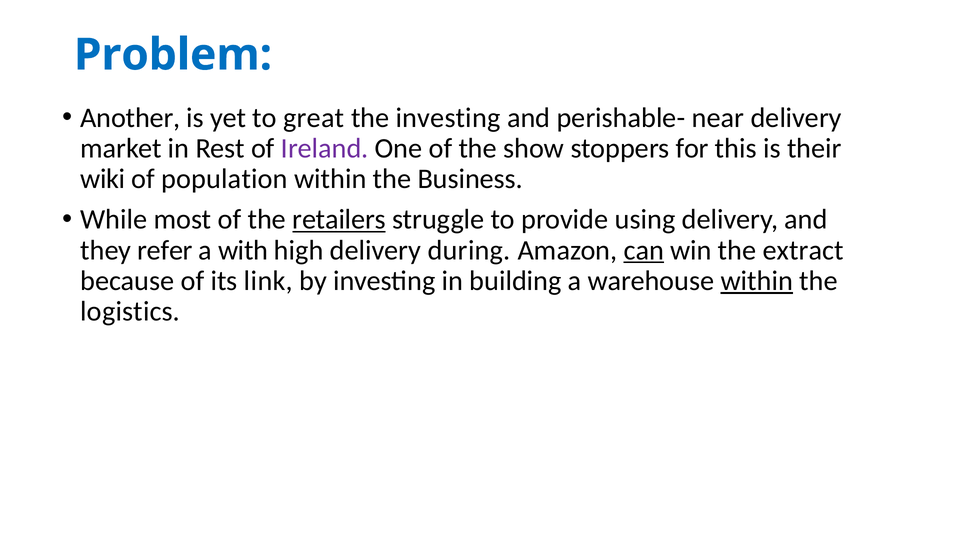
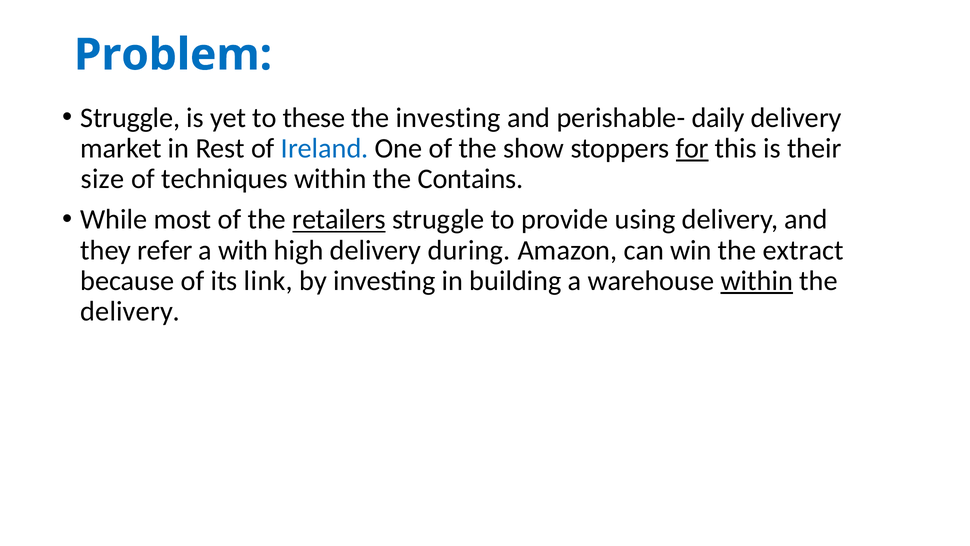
Another: Another -> Struggle (130, 118)
great: great -> these (314, 118)
near: near -> daily (718, 118)
Ireland colour: purple -> blue (325, 148)
for underline: none -> present (692, 148)
wiki: wiki -> size (103, 179)
population: population -> techniques (225, 179)
Business: Business -> Contains (470, 179)
can underline: present -> none (644, 250)
logistics: logistics -> delivery (130, 311)
